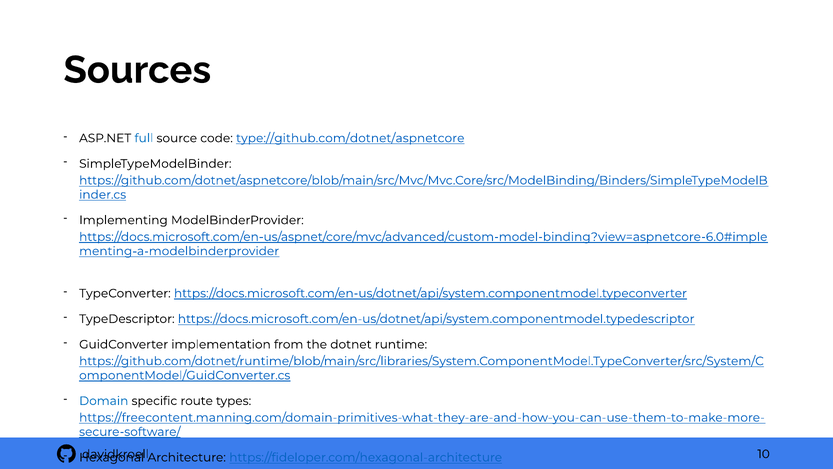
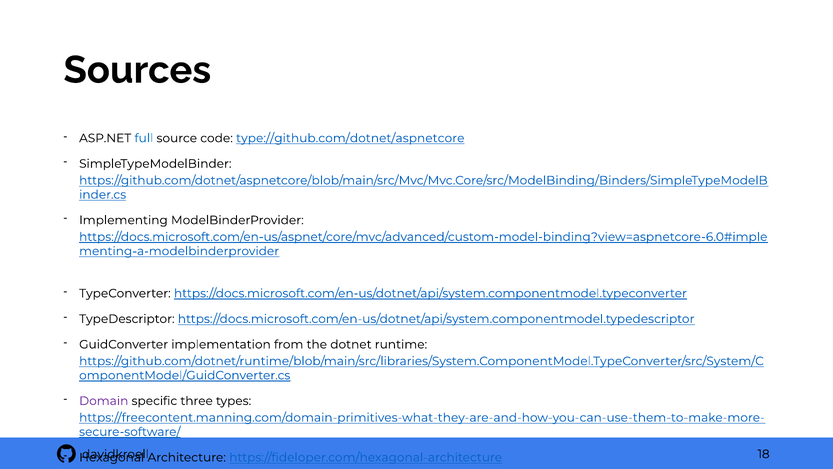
Domain colour: blue -> purple (104, 401)
route: route -> three (197, 401)
10: 10 -> 18 (764, 454)
